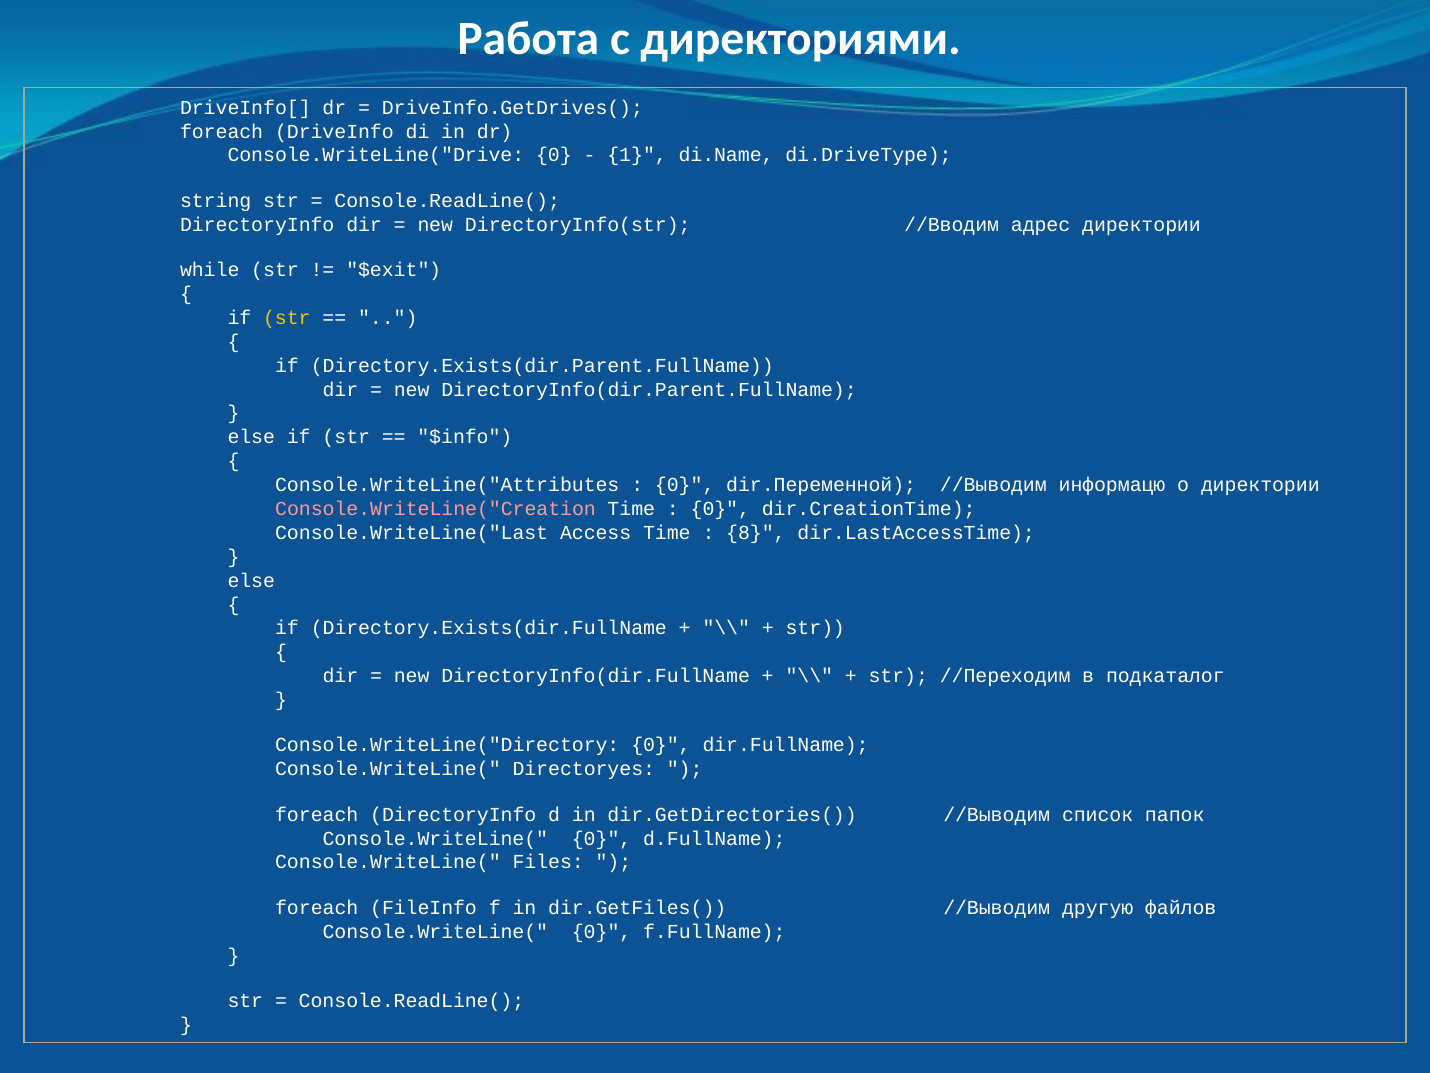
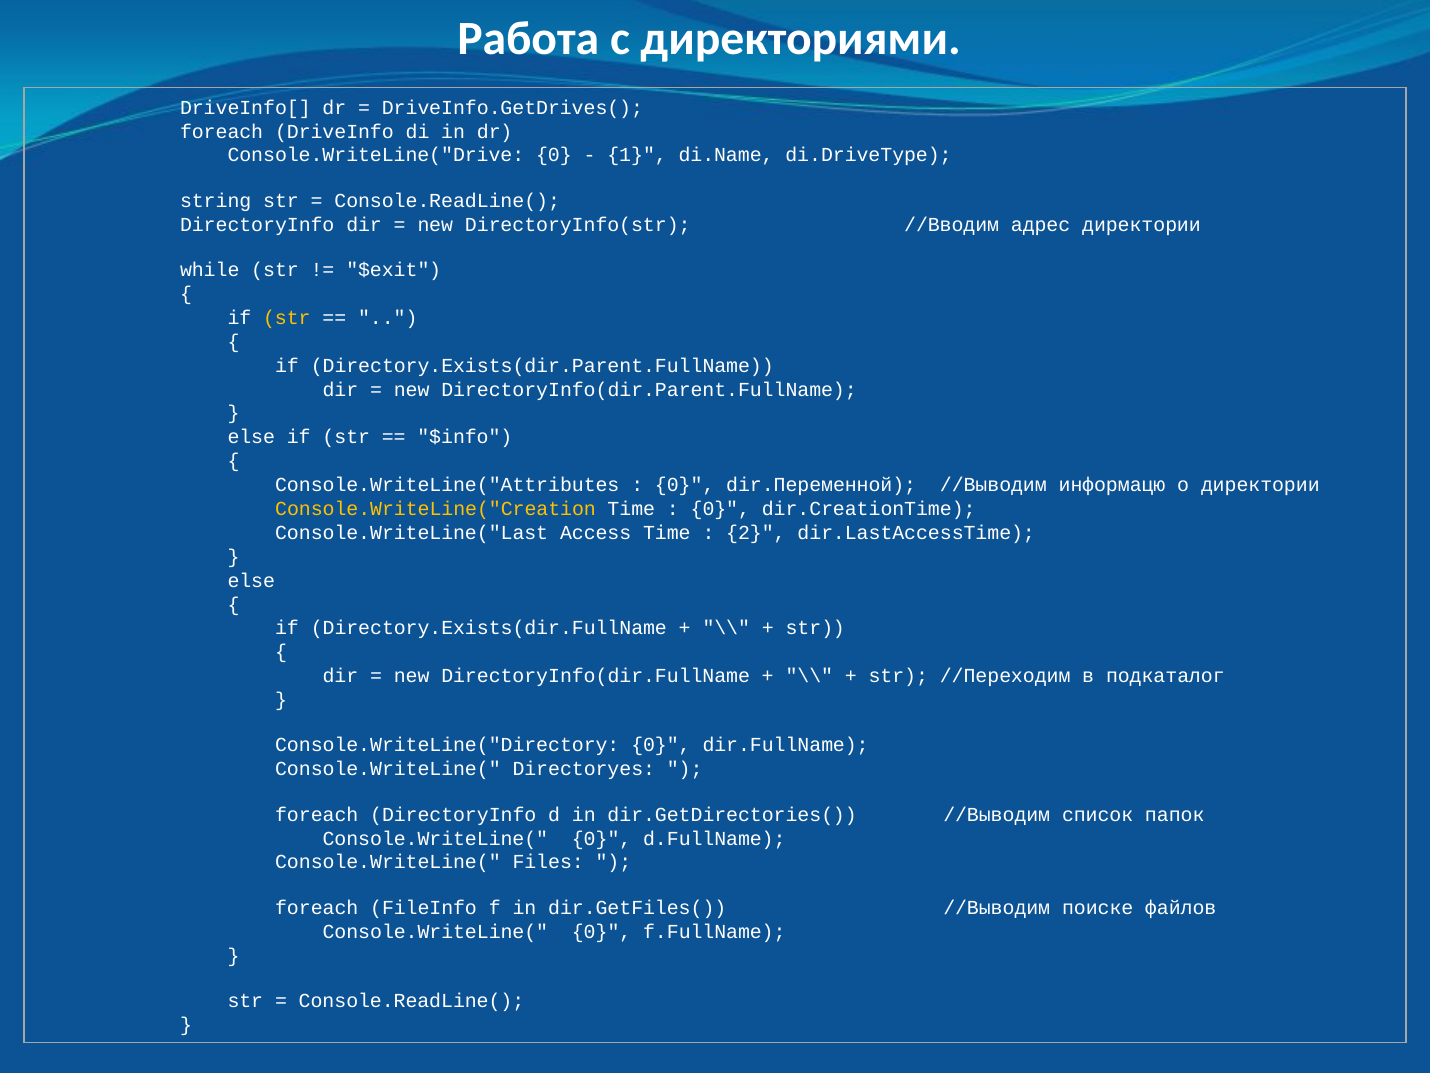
Console.WriteLine("Creation colour: pink -> yellow (436, 509)
8: 8 -> 2 (756, 533)
другую: другую -> поиске (1098, 907)
